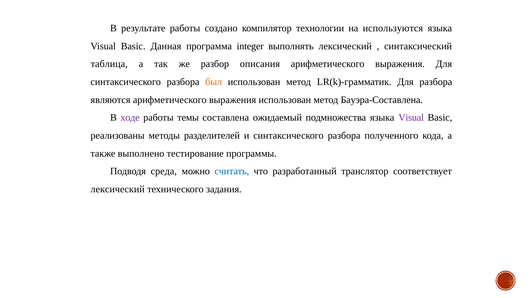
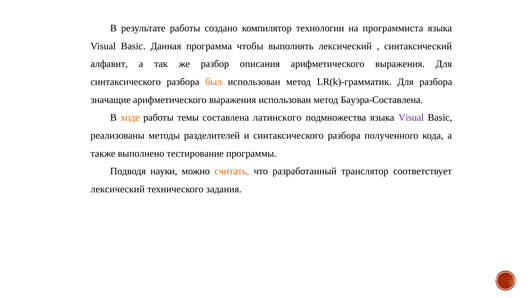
используются: используются -> программиста (393, 28)
integer: integer -> чтобы (250, 46)
таблица: таблица -> алфавит (109, 64)
являются: являются -> значащие (111, 100)
ходе colour: purple -> orange (130, 118)
ожидаемый: ожидаемый -> латинского (277, 118)
среда: среда -> науки (164, 171)
считать colour: blue -> orange (232, 171)
